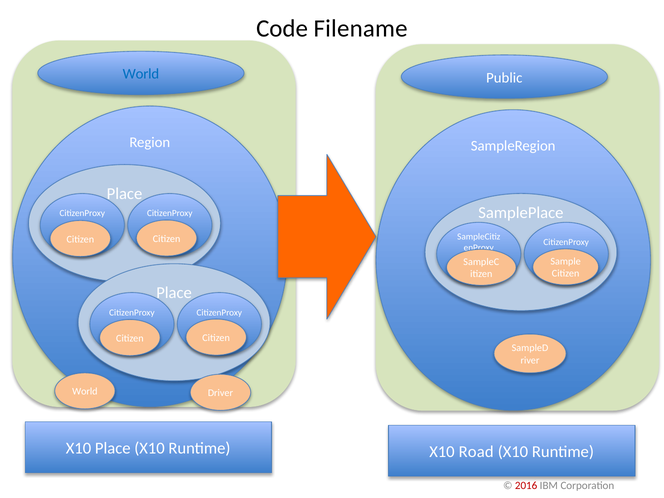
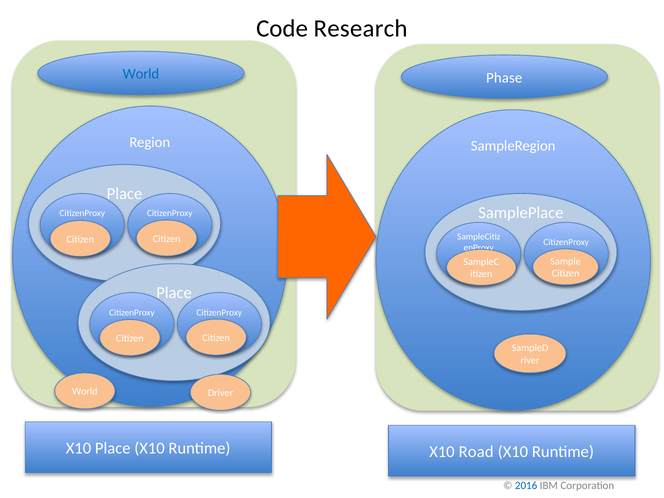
Filename: Filename -> Research (361, 28)
Public: Public -> Phase (504, 78)
2016 colour: red -> blue (526, 485)
